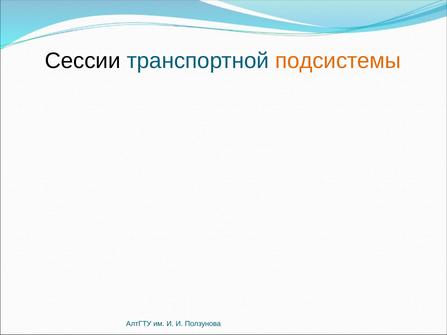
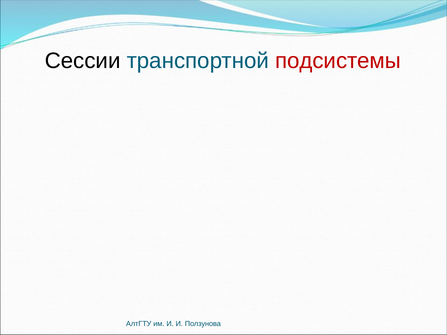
подсистемы colour: orange -> red (338, 61)
